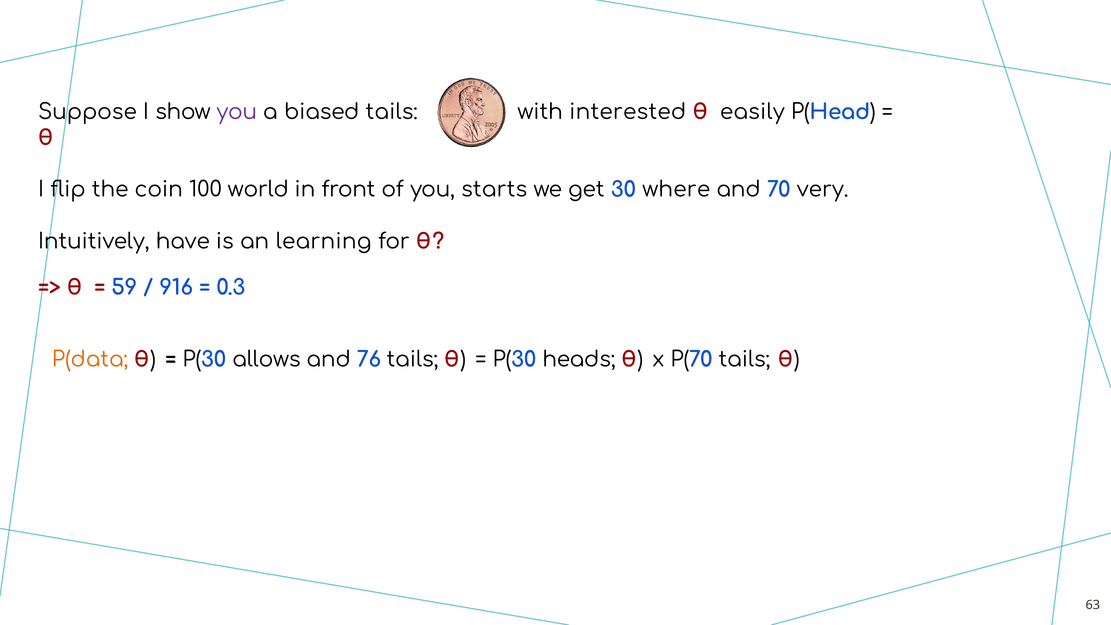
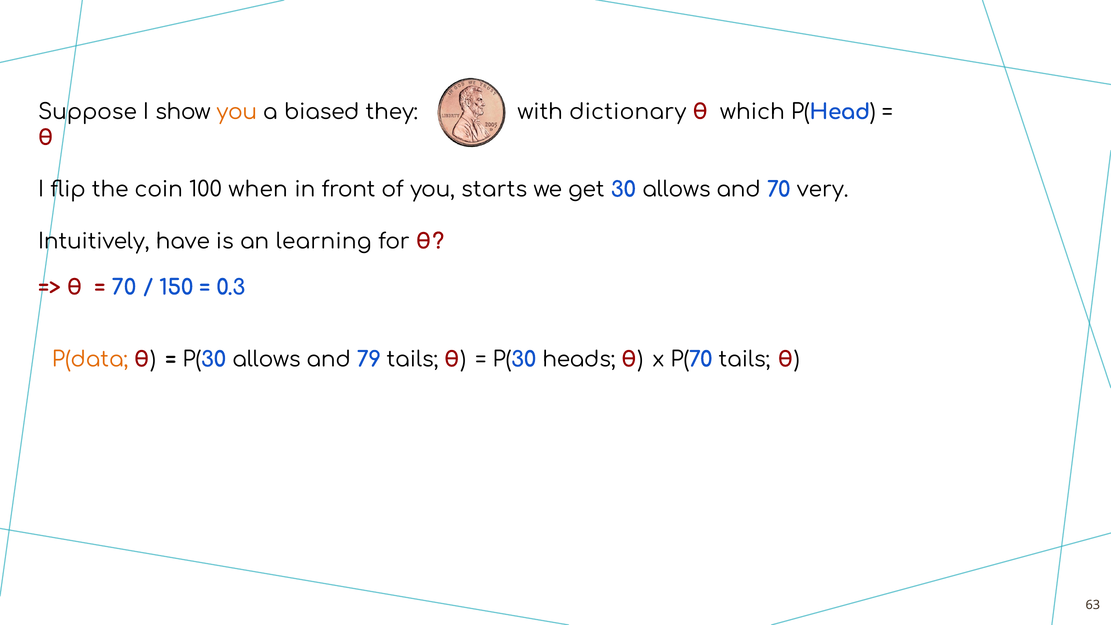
you colour: purple -> orange (237, 112)
biased tails: tails -> they (392, 112)
interested: interested -> dictionary (628, 112)
easily: easily -> which (752, 112)
world: world -> when (258, 190)
30 where: where -> allows (676, 190)
59: 59 -> 70 (124, 288)
916: 916 -> 150 (176, 288)
76: 76 -> 79 (369, 360)
